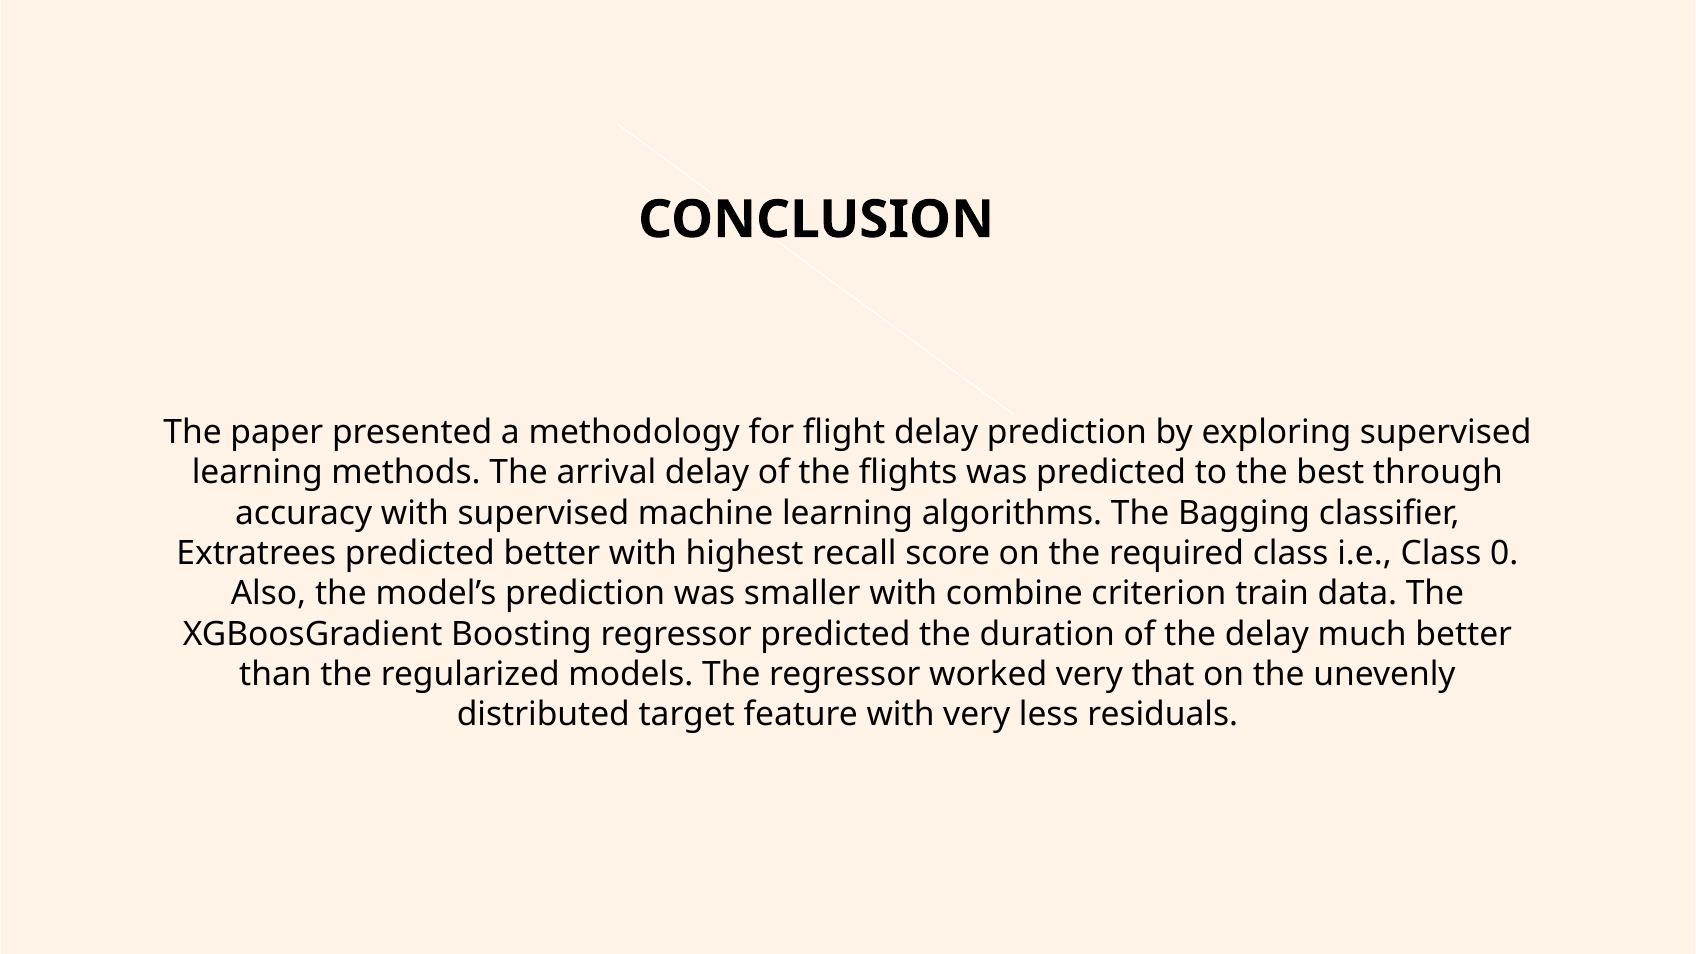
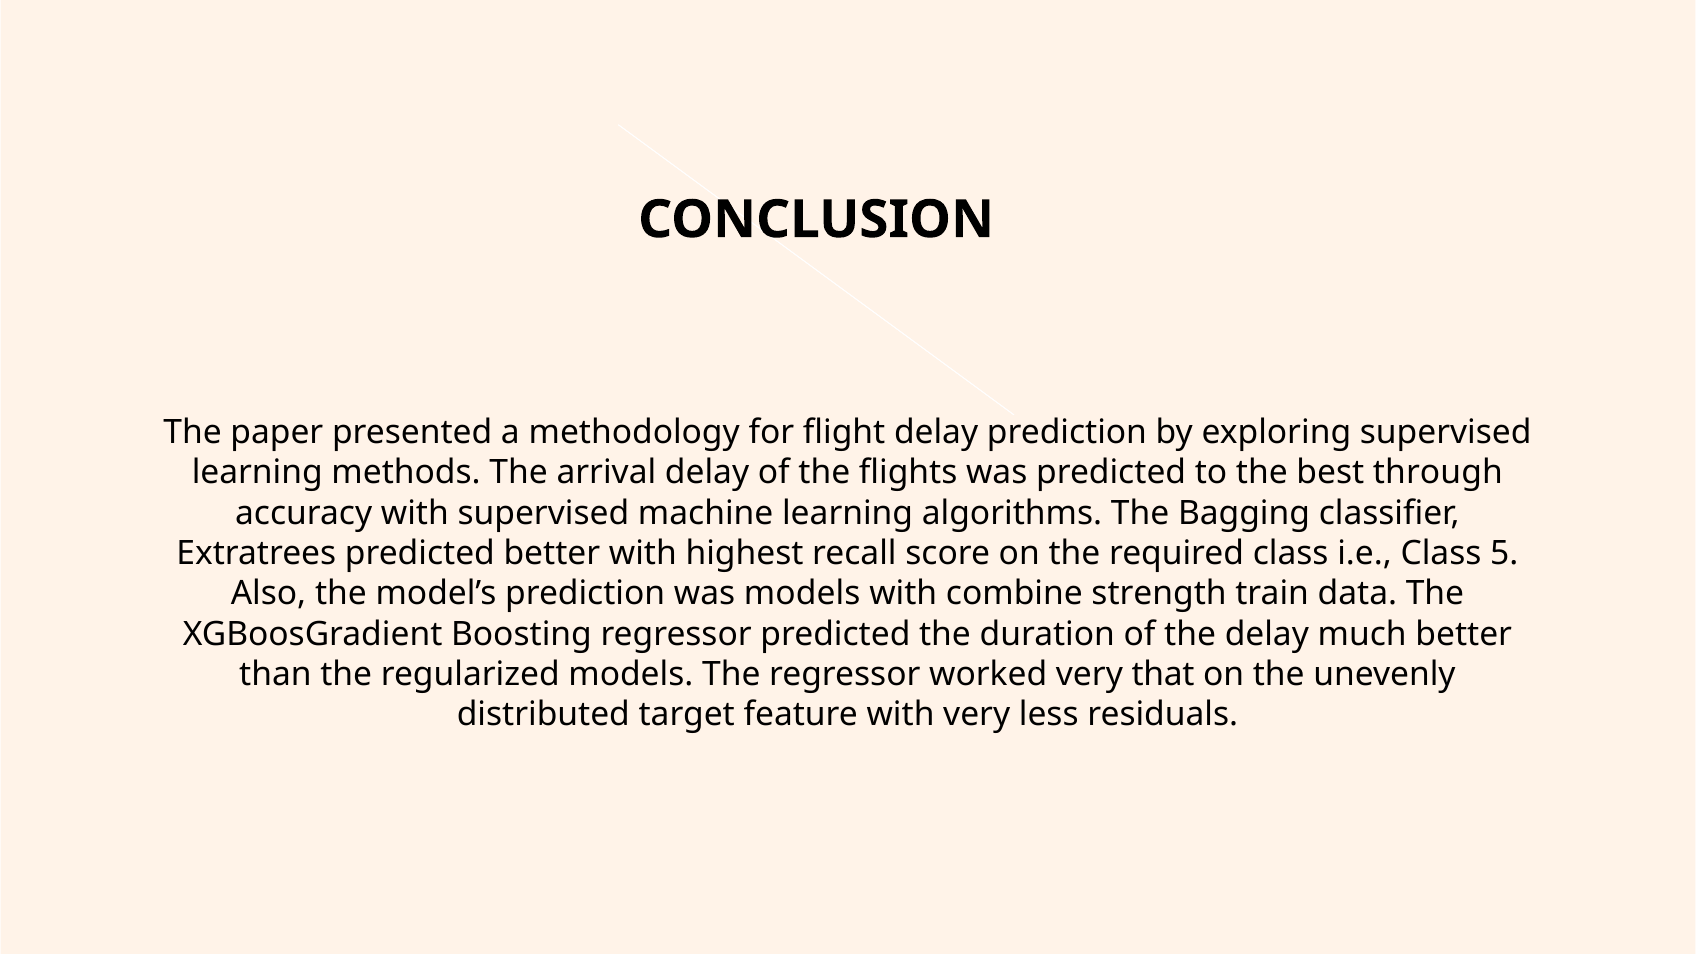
0: 0 -> 5 (1504, 553)
was smaller: smaller -> models (802, 594)
criterion: criterion -> strength (1159, 594)
